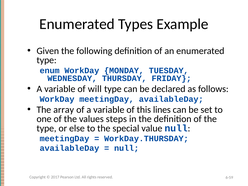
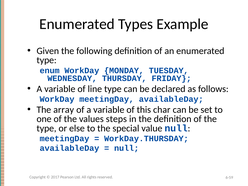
will: will -> line (95, 89)
lines: lines -> char (162, 110)
